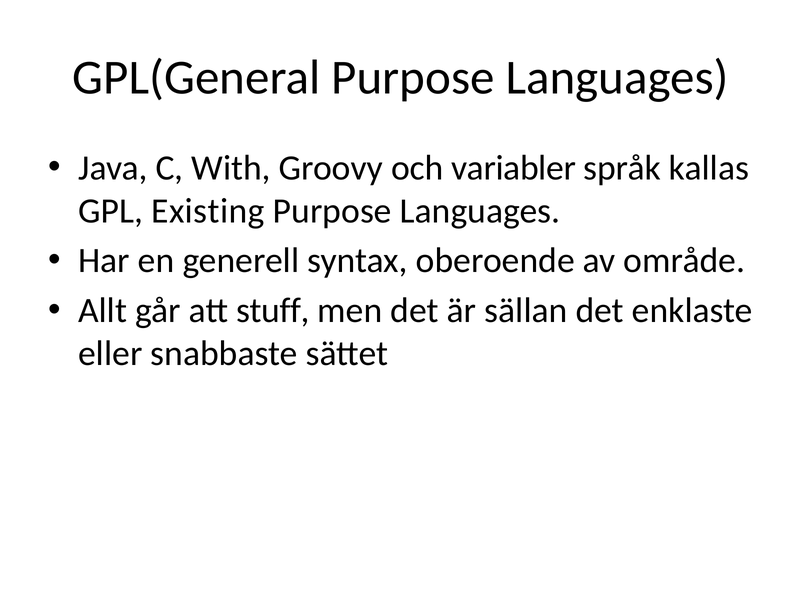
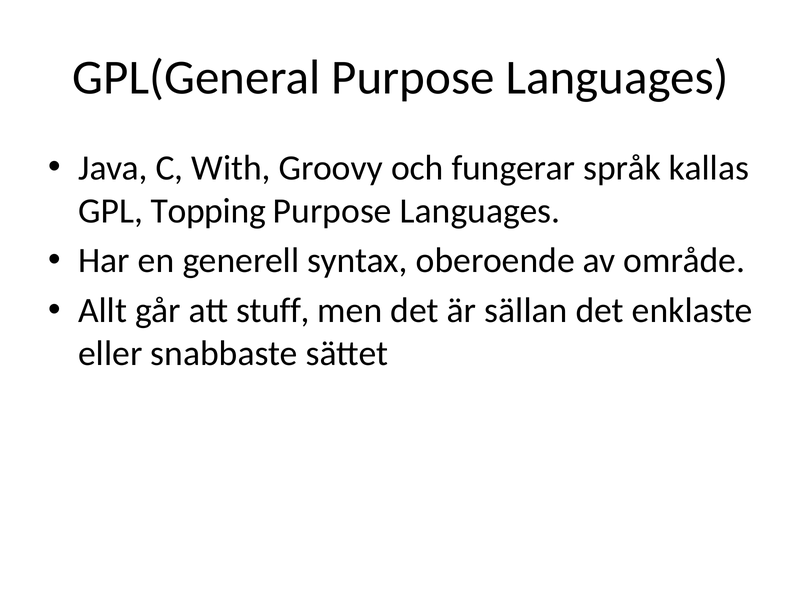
variabler: variabler -> fungerar (513, 168)
Existing: Existing -> Topping (208, 211)
